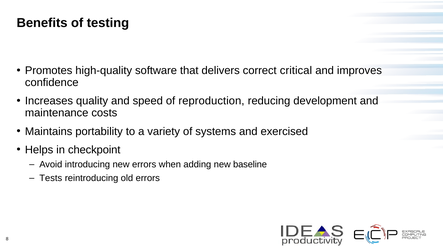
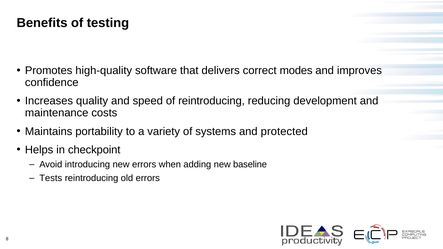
critical: critical -> modes (296, 71)
of reproduction: reproduction -> reintroducing (212, 101)
exercised: exercised -> protected (284, 131)
